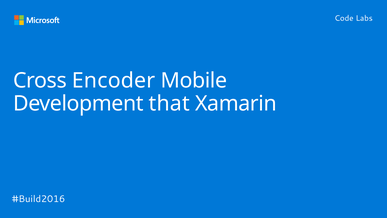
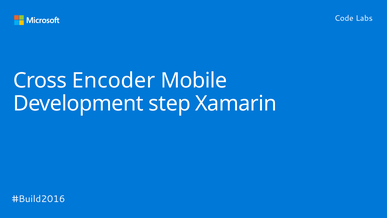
that: that -> step (169, 103)
